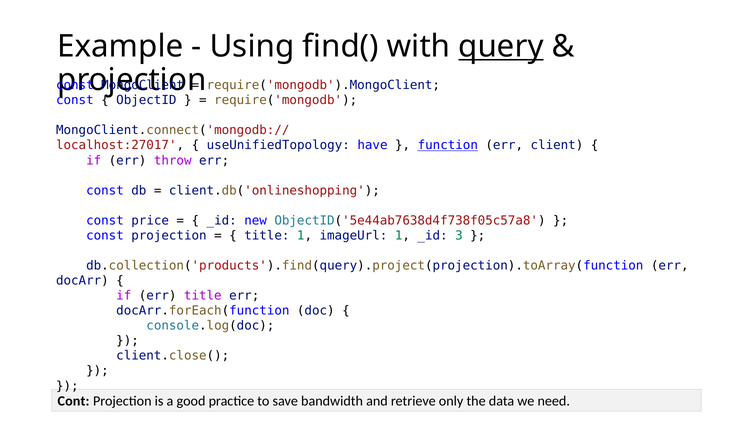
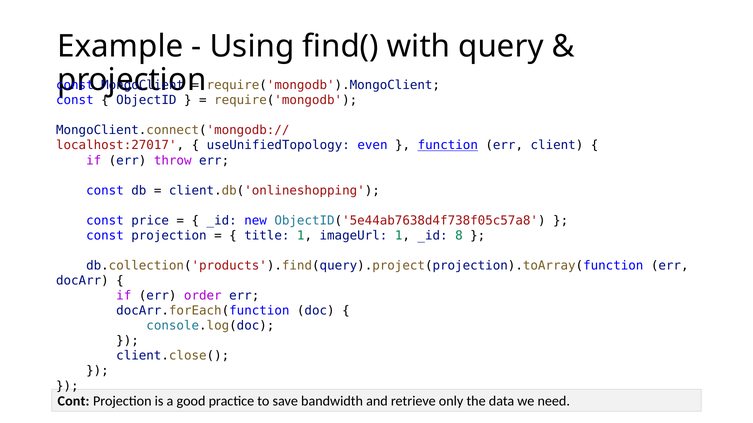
query underline: present -> none (501, 46)
have: have -> even (372, 146)
_id 3: 3 -> 8 (459, 236)
err title: title -> order (203, 296)
